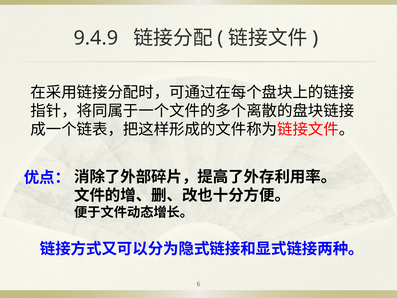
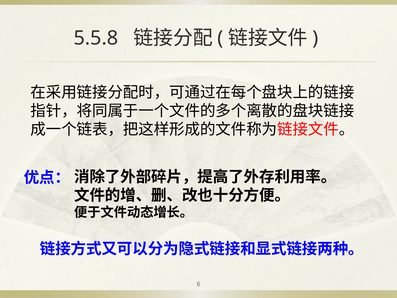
9.4.9: 9.4.9 -> 5.5.8 (96, 38)
